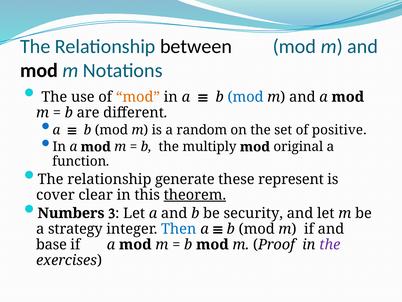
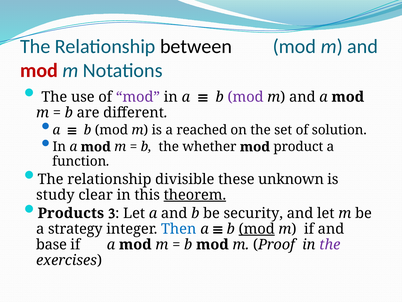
mod colour: black -> red (39, 71)
mod colour: orange -> purple (138, 97)
mod colour: blue -> purple (246, 97)
random: random -> reached (202, 130)
positive: positive -> solution (339, 130)
multiply: multiply -> whether (209, 147)
original: original -> product (298, 147)
generate: generate -> divisible (185, 179)
represent: represent -> unknown (291, 179)
cover: cover -> study (55, 195)
Numbers: Numbers -> Products (71, 213)
mod underline: none -> present (257, 229)
